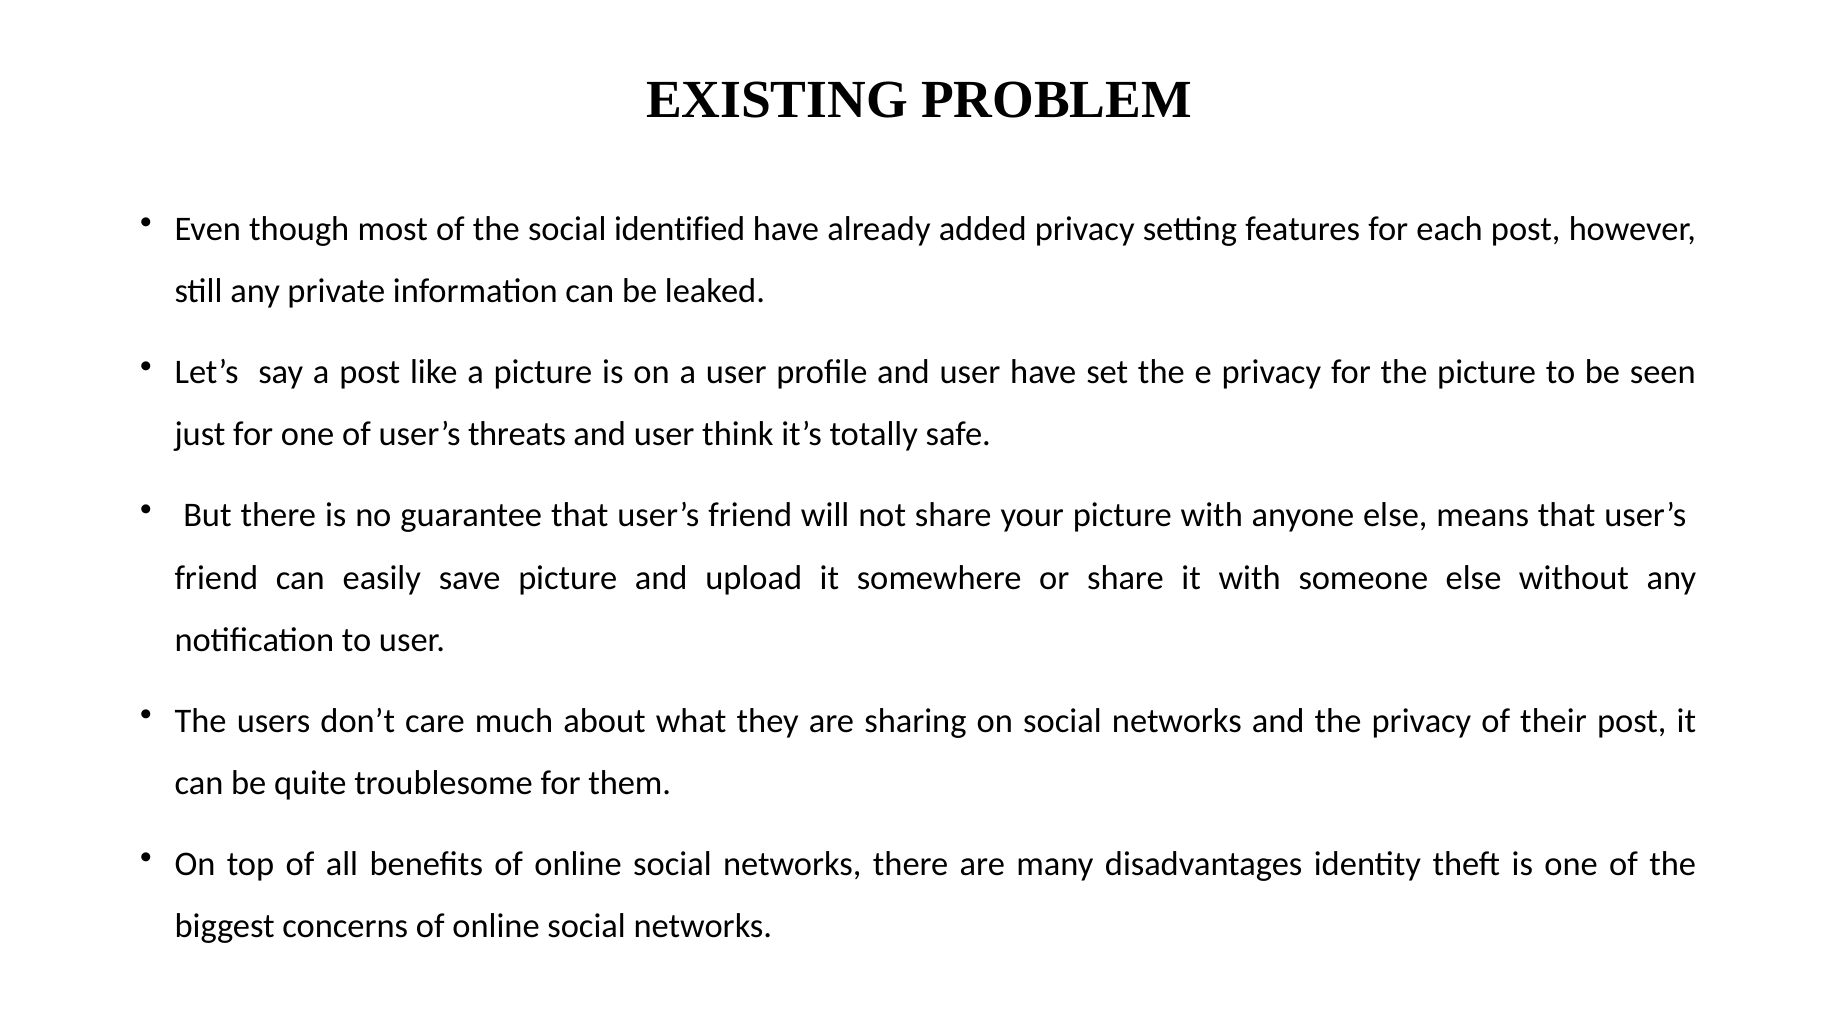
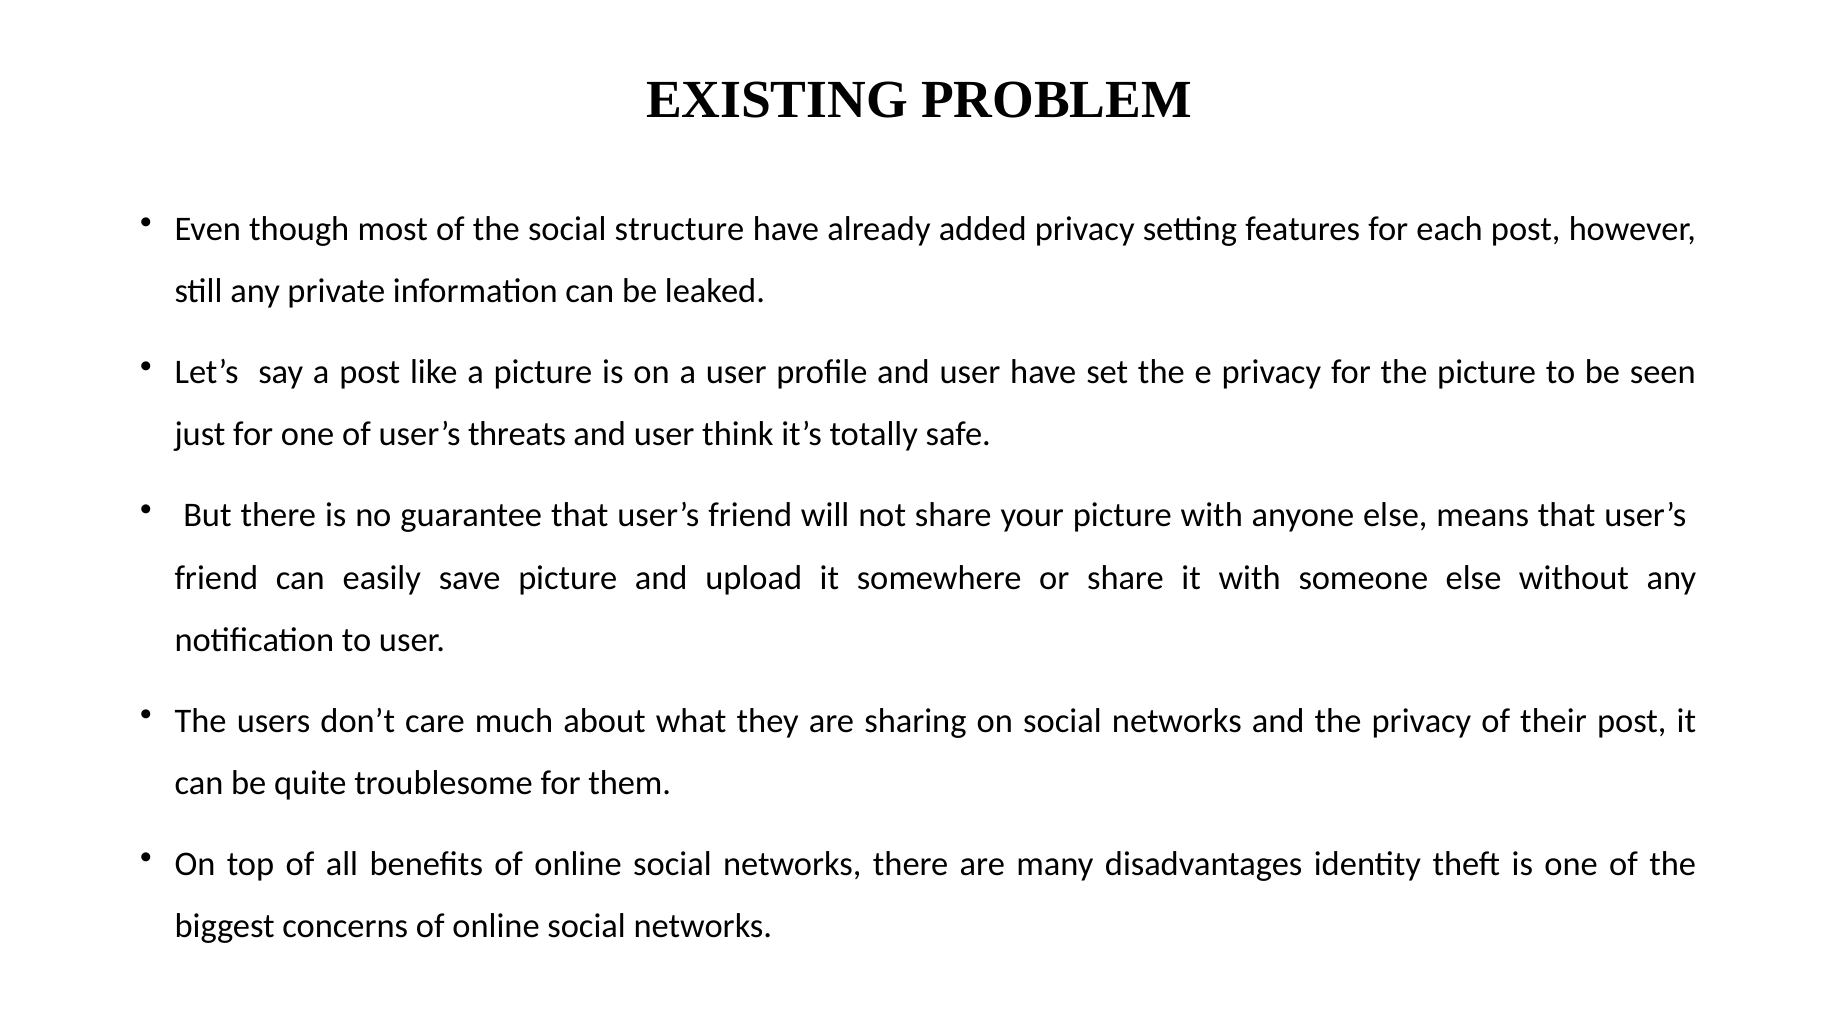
identified: identified -> structure (679, 229)
